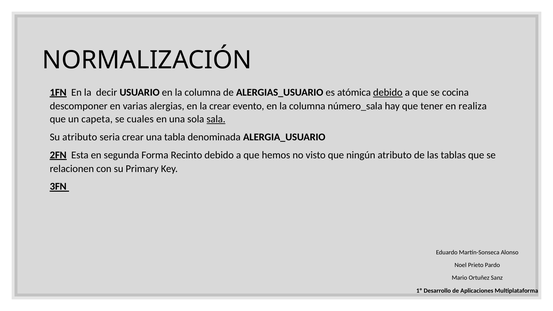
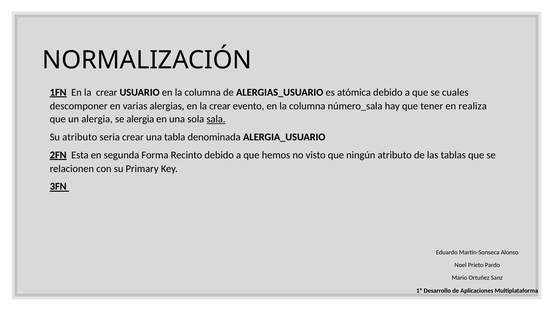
1FN En la decir: decir -> crear (107, 92)
debido underline: present -> none (388, 92)
cocina: cocina -> cuales (455, 92)
un capeta: capeta -> alergia (97, 119)
se cuales: cuales -> alergia (140, 119)
